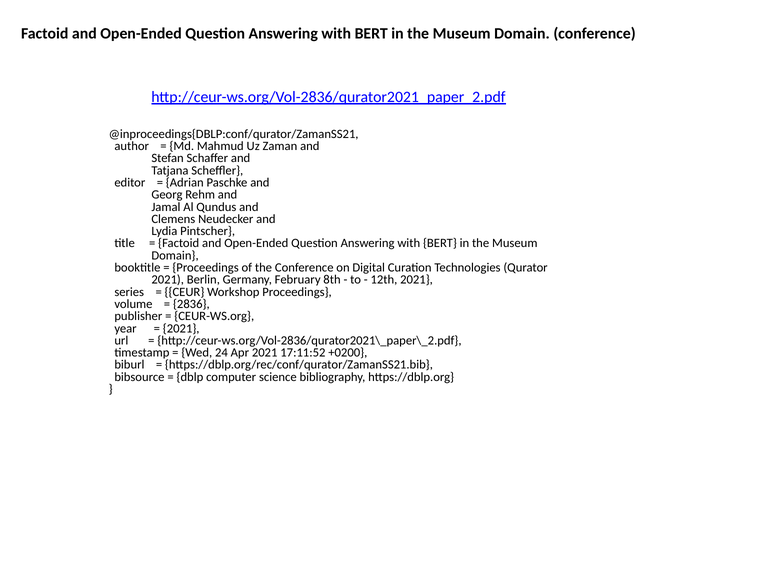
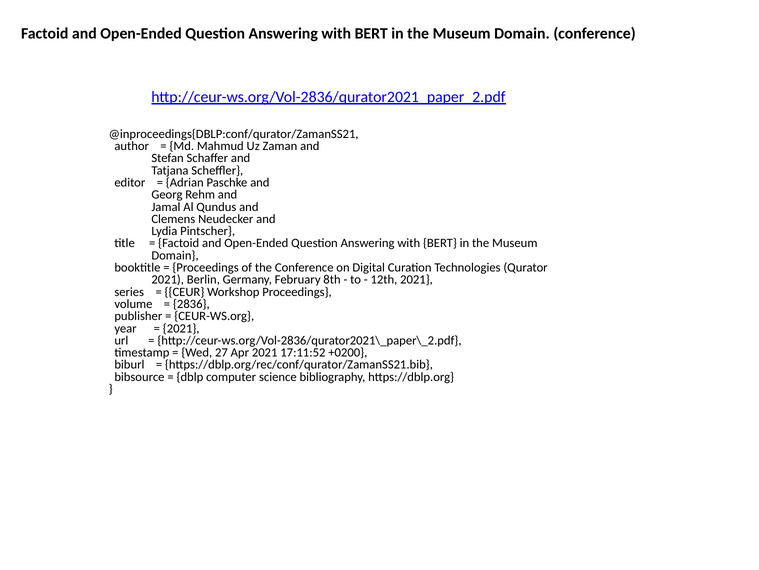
24: 24 -> 27 (221, 352)
